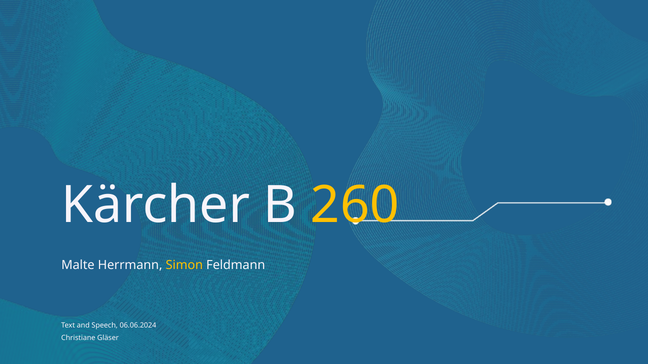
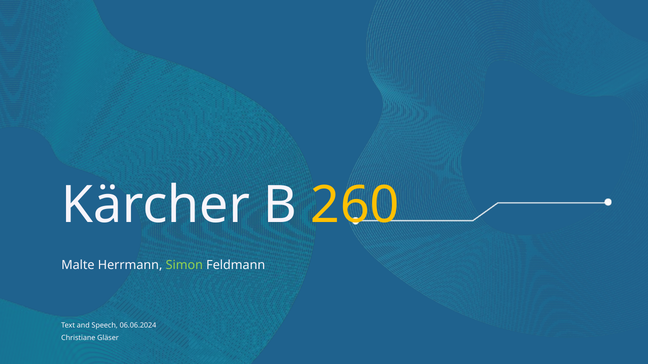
Simon colour: yellow -> light green (184, 266)
